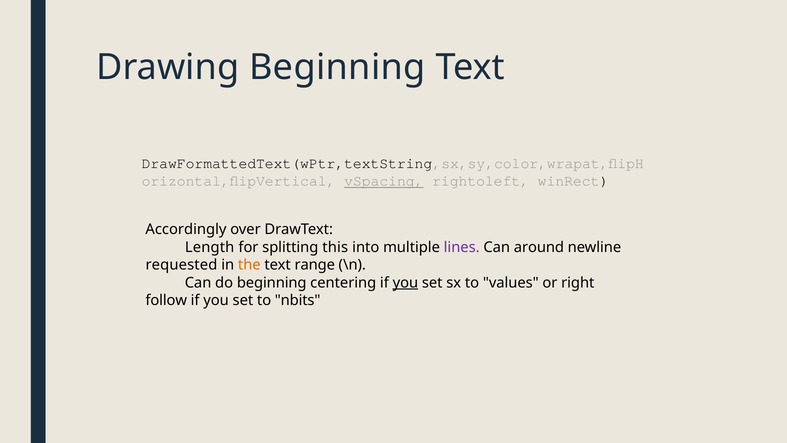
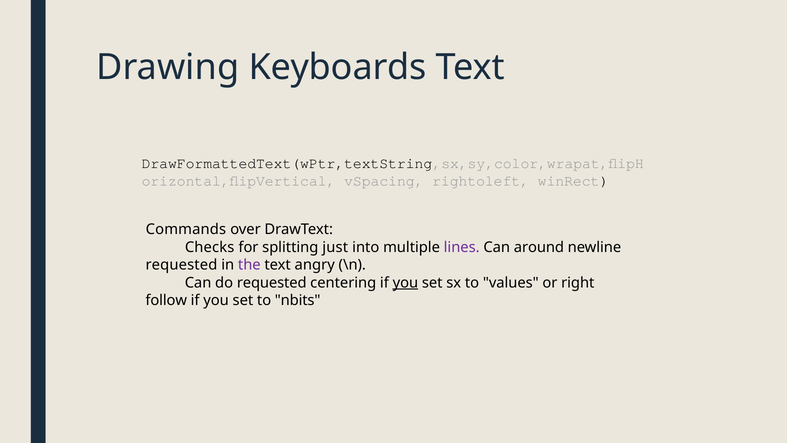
Drawing Beginning: Beginning -> Keyboards (338, 67)
vSpacing underline: present -> none (384, 181)
Accordingly: Accordingly -> Commands (186, 229)
Length: Length -> Checks (210, 247)
this: this -> just (335, 247)
the colour: orange -> purple (249, 265)
range: range -> angry (315, 265)
do beginning: beginning -> requested (272, 283)
